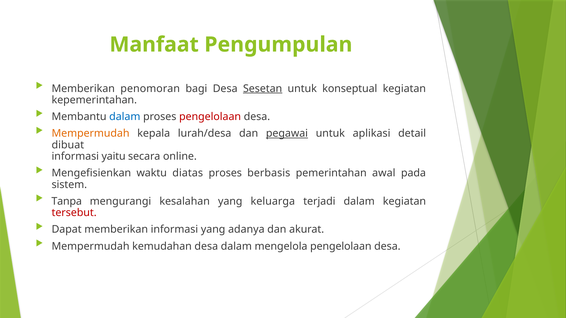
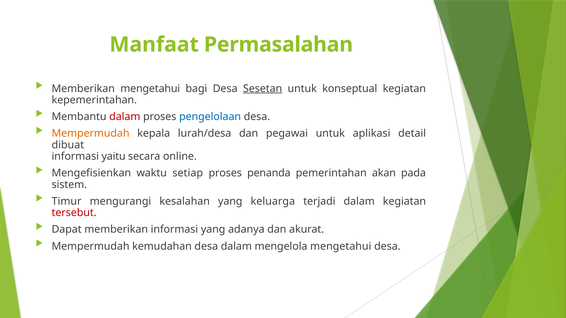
Pengumpulan: Pengumpulan -> Permasalahan (278, 45)
Memberikan penomoran: penomoran -> mengetahui (150, 89)
dalam colour: blue -> red (125, 117)
pengelolaan colour: red -> blue (210, 117)
pegawai underline: present -> none (287, 134)
diatas: diatas -> setiap (188, 173)
berbasis: berbasis -> penanda (269, 173)
awal: awal -> akan (384, 173)
Tanpa: Tanpa -> Timur (67, 202)
mengelola pengelolaan: pengelolaan -> mengetahui (341, 247)
